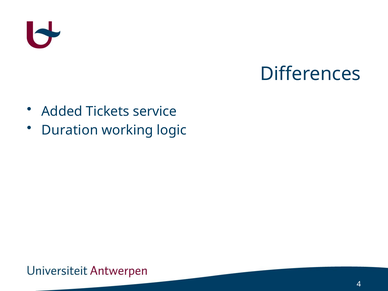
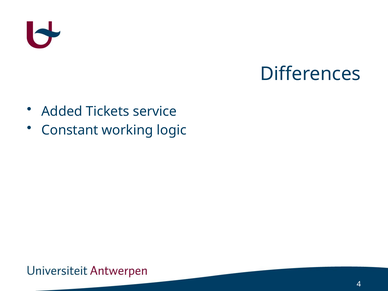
Duration: Duration -> Constant (70, 130)
